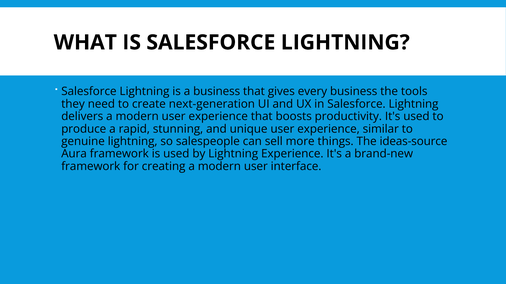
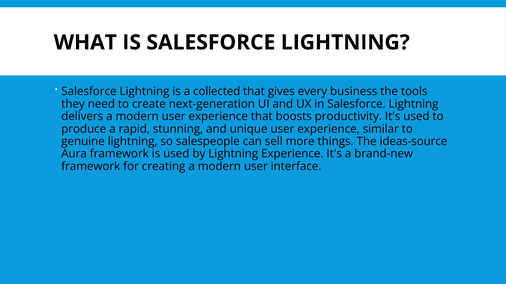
a business: business -> collected (217, 92)
